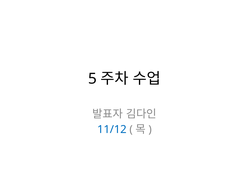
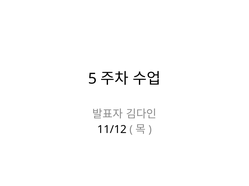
11/12 colour: blue -> black (112, 130)
